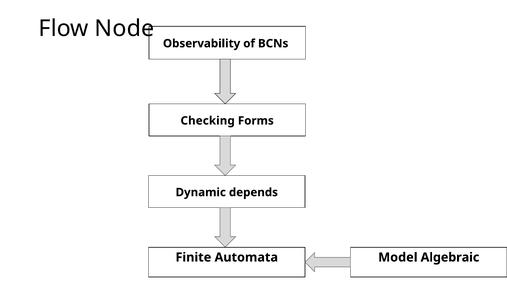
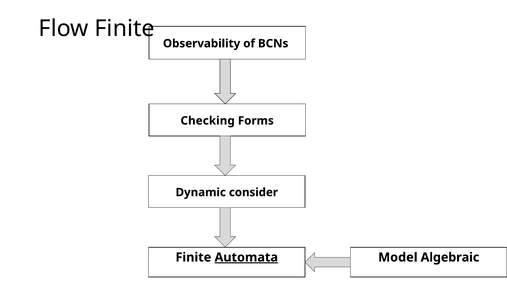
Flow Node: Node -> Finite (125, 29)
depends: depends -> consider (253, 192)
Automata underline: none -> present (246, 258)
